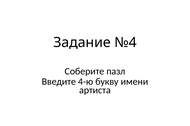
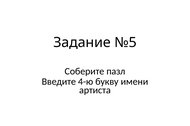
№4: №4 -> №5 (125, 43)
